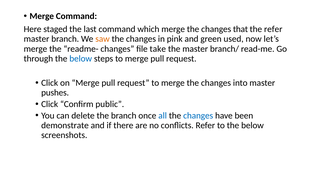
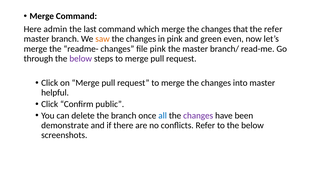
staged: staged -> admin (55, 29)
used: used -> even (234, 39)
file take: take -> pink (158, 49)
below colour: blue -> purple (81, 59)
pushes: pushes -> helpful (55, 93)
changes colour: blue -> purple (198, 116)
